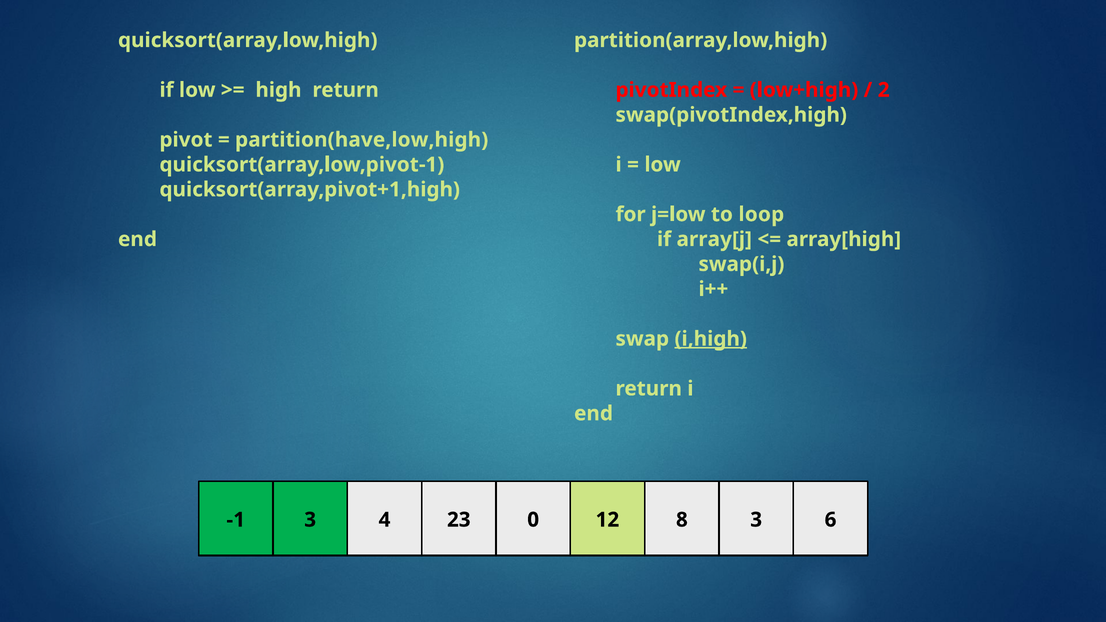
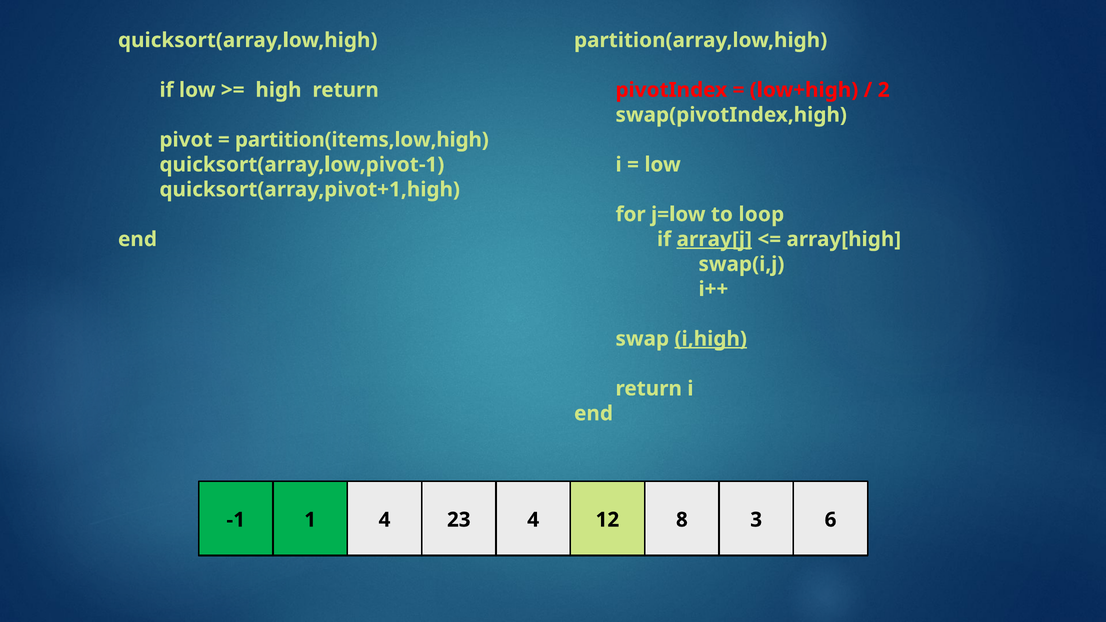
partition(have,low,high: partition(have,low,high -> partition(items,low,high (362, 140)
array[j underline: none -> present (714, 239)
-1 3: 3 -> 1 (310, 520)
23 0: 0 -> 4 (533, 520)
